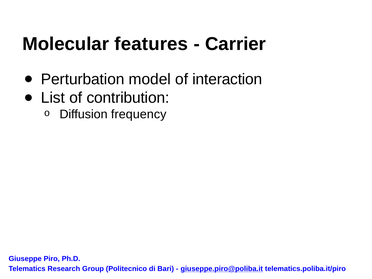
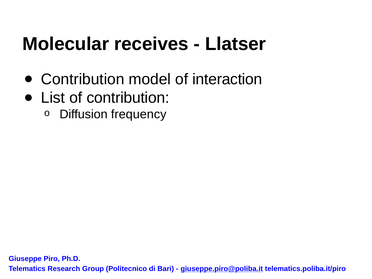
features: features -> receives (151, 44)
Carrier: Carrier -> Llatser (236, 44)
Perturbation: Perturbation -> Contribution (83, 79)
